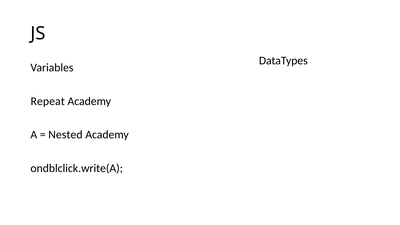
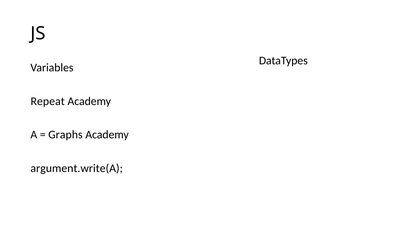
Nested: Nested -> Graphs (65, 135)
ondblclick.write(A: ondblclick.write(A -> argument.write(A (77, 168)
